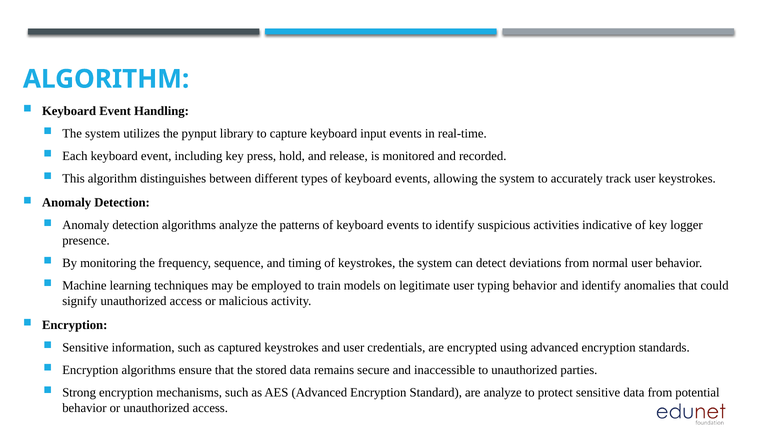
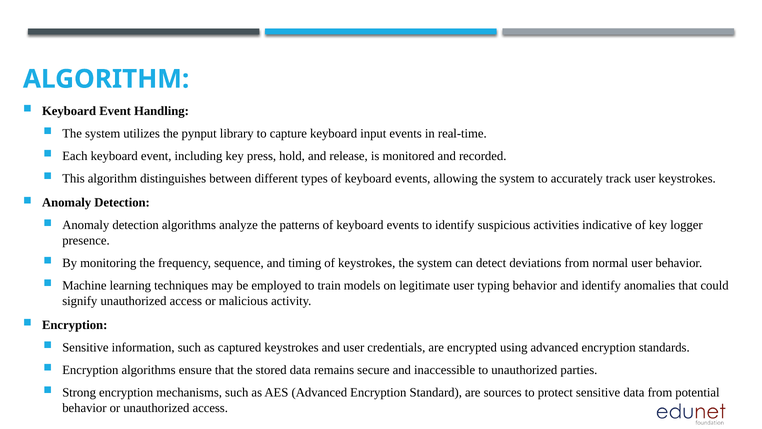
are analyze: analyze -> sources (503, 392)
